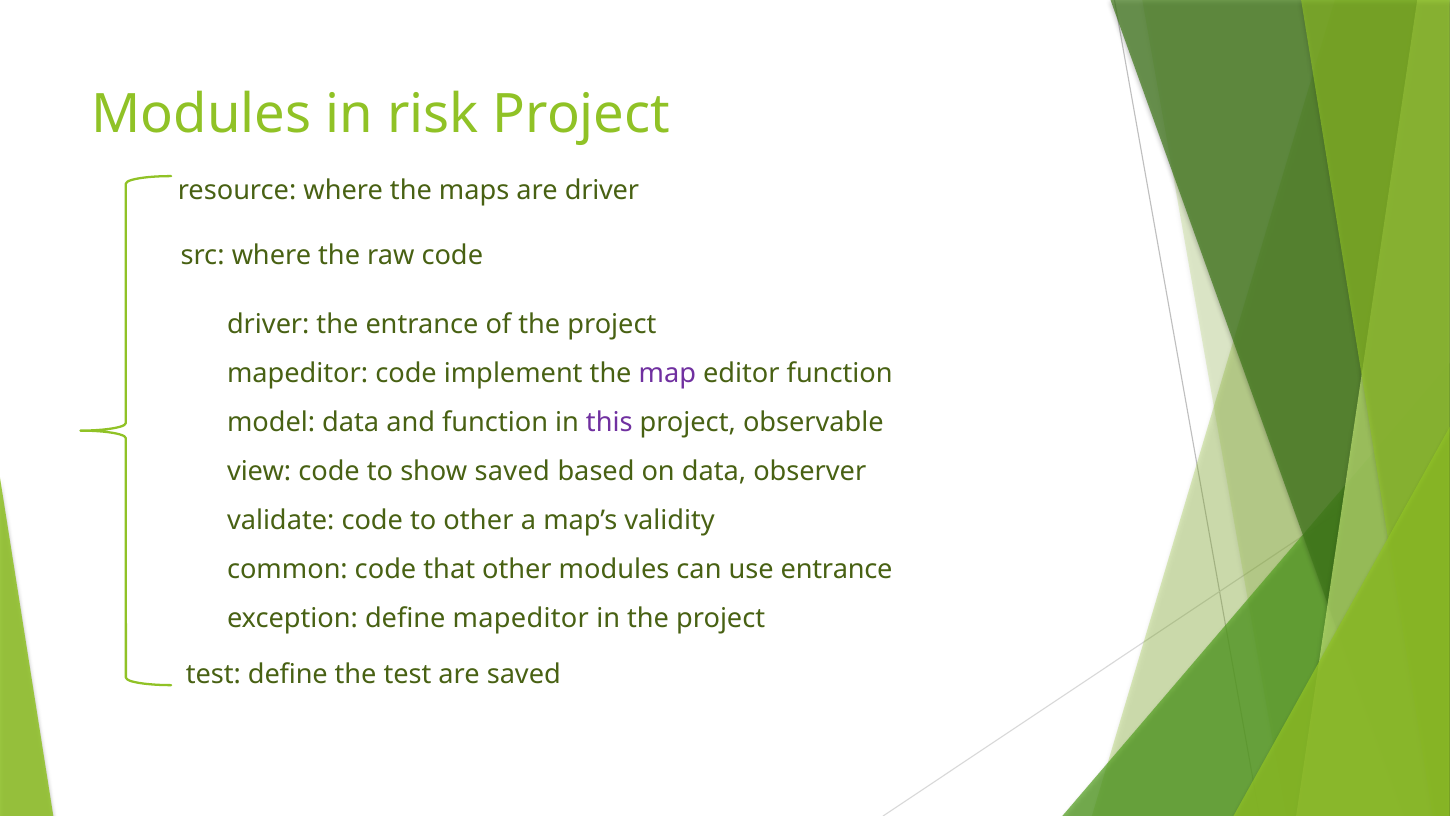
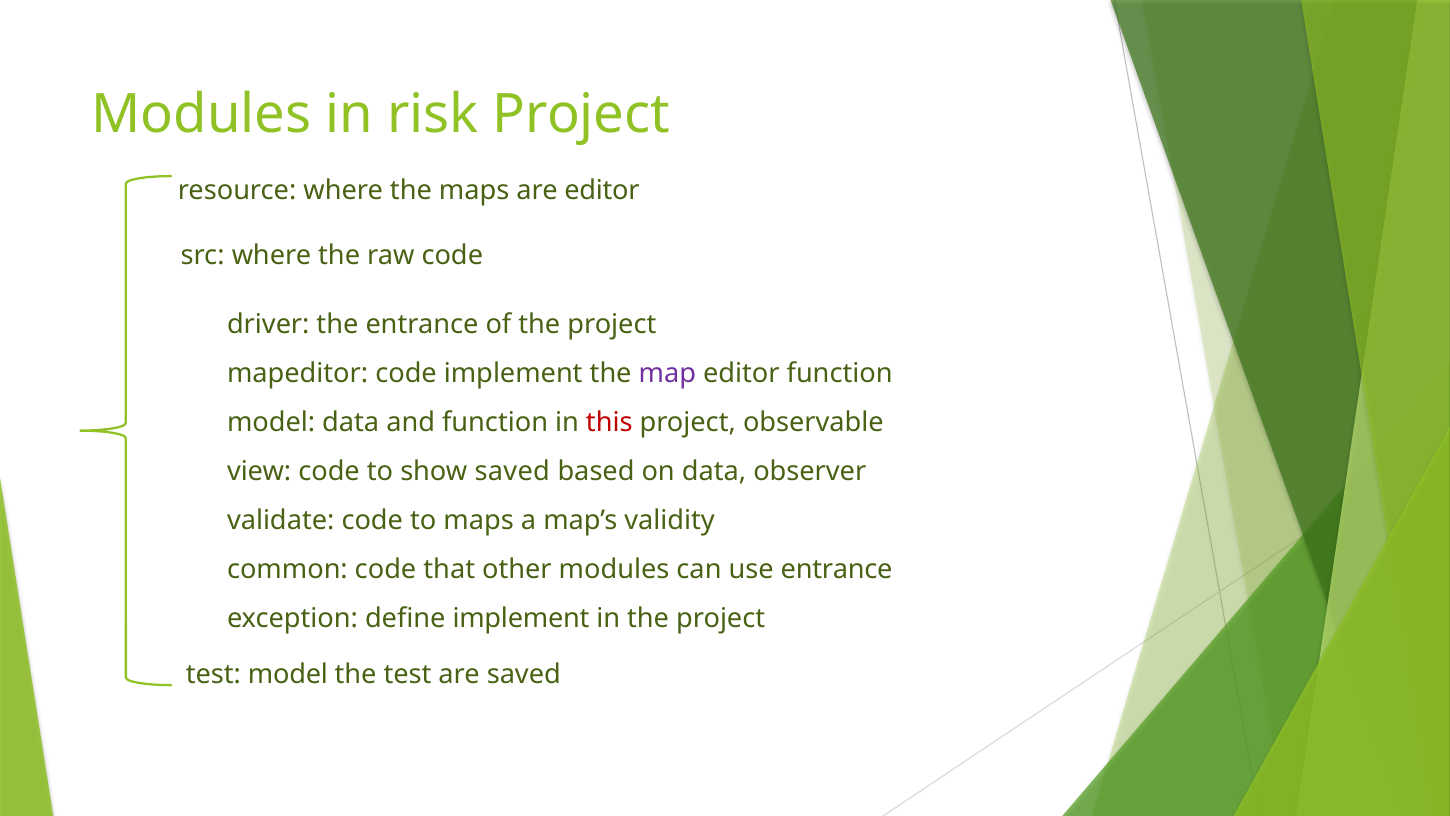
are driver: driver -> editor (602, 191)
this colour: purple -> red (609, 422)
to other: other -> maps (479, 520)
define mapeditor: mapeditor -> implement (521, 618)
test define: define -> model (288, 674)
